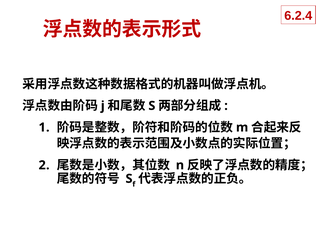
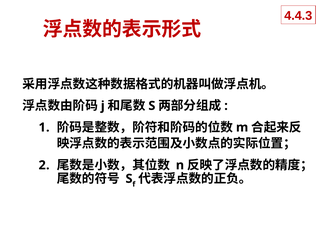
6.2.4: 6.2.4 -> 4.4.3 (298, 16)
